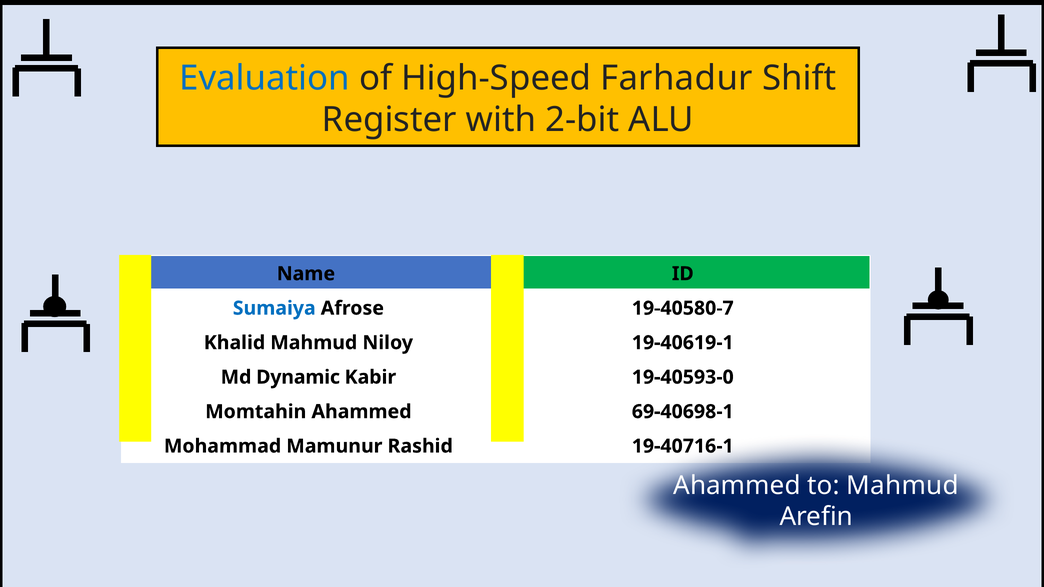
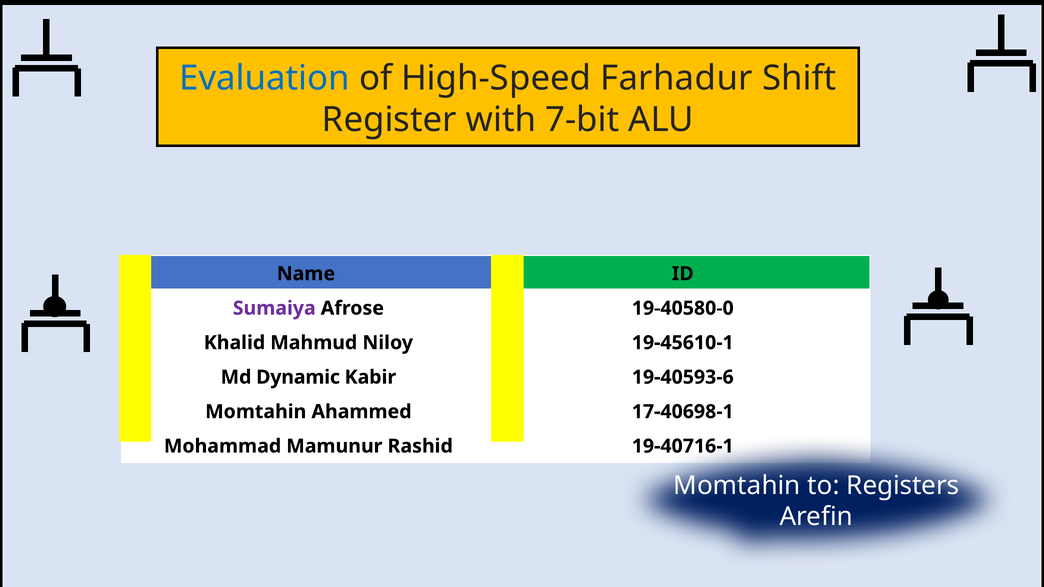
2-bit: 2-bit -> 7-bit (582, 120)
Sumaiya colour: blue -> purple (274, 308)
19-40580-7: 19-40580-7 -> 19-40580-0 (683, 308)
19-40619-1: 19-40619-1 -> 19-45610-1 (683, 343)
19-40593-0: 19-40593-0 -> 19-40593-6 (683, 377)
69-40698-1: 69-40698-1 -> 17-40698-1 (683, 412)
Ahammed: Ahammed -> Momtahin (737, 486)
to Mahmud: Mahmud -> Registers (903, 486)
